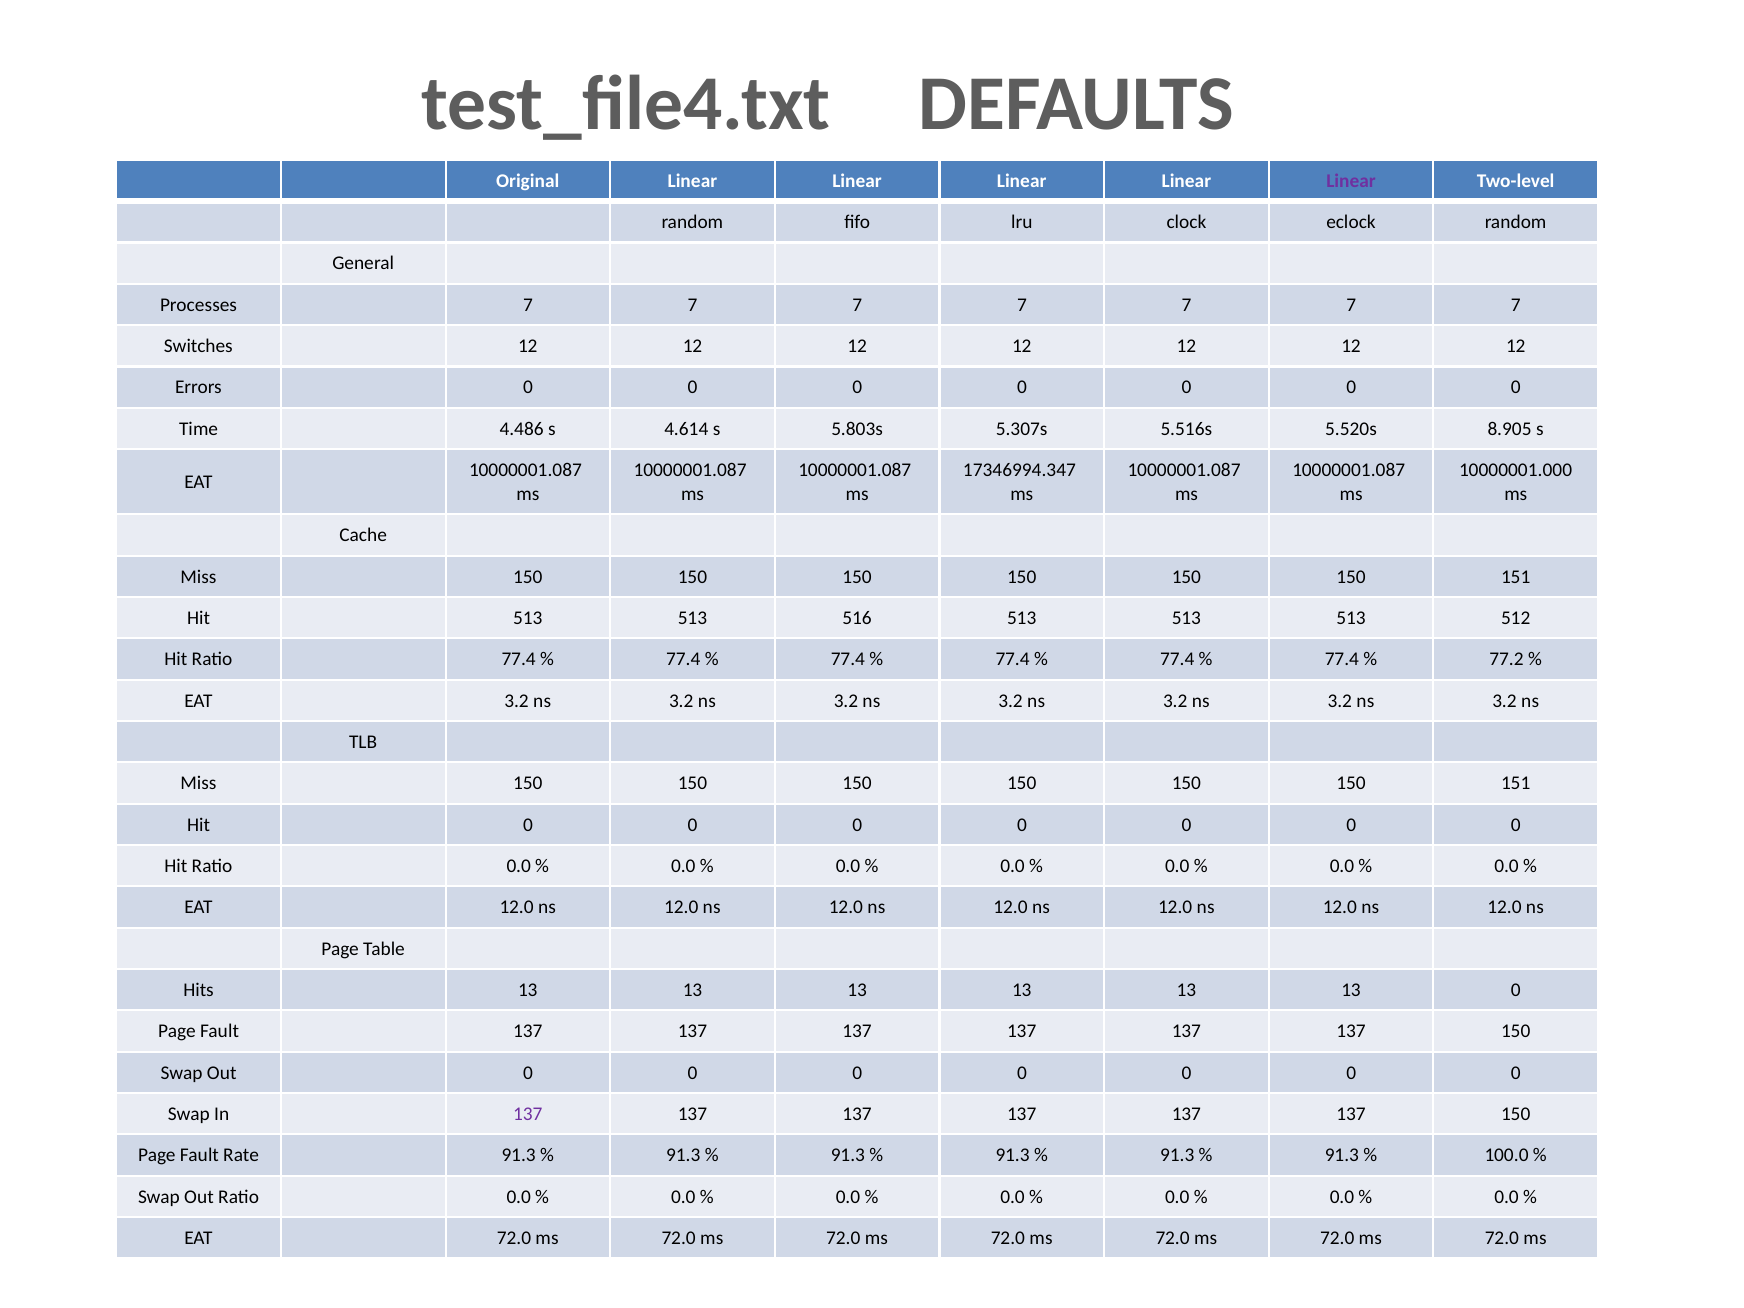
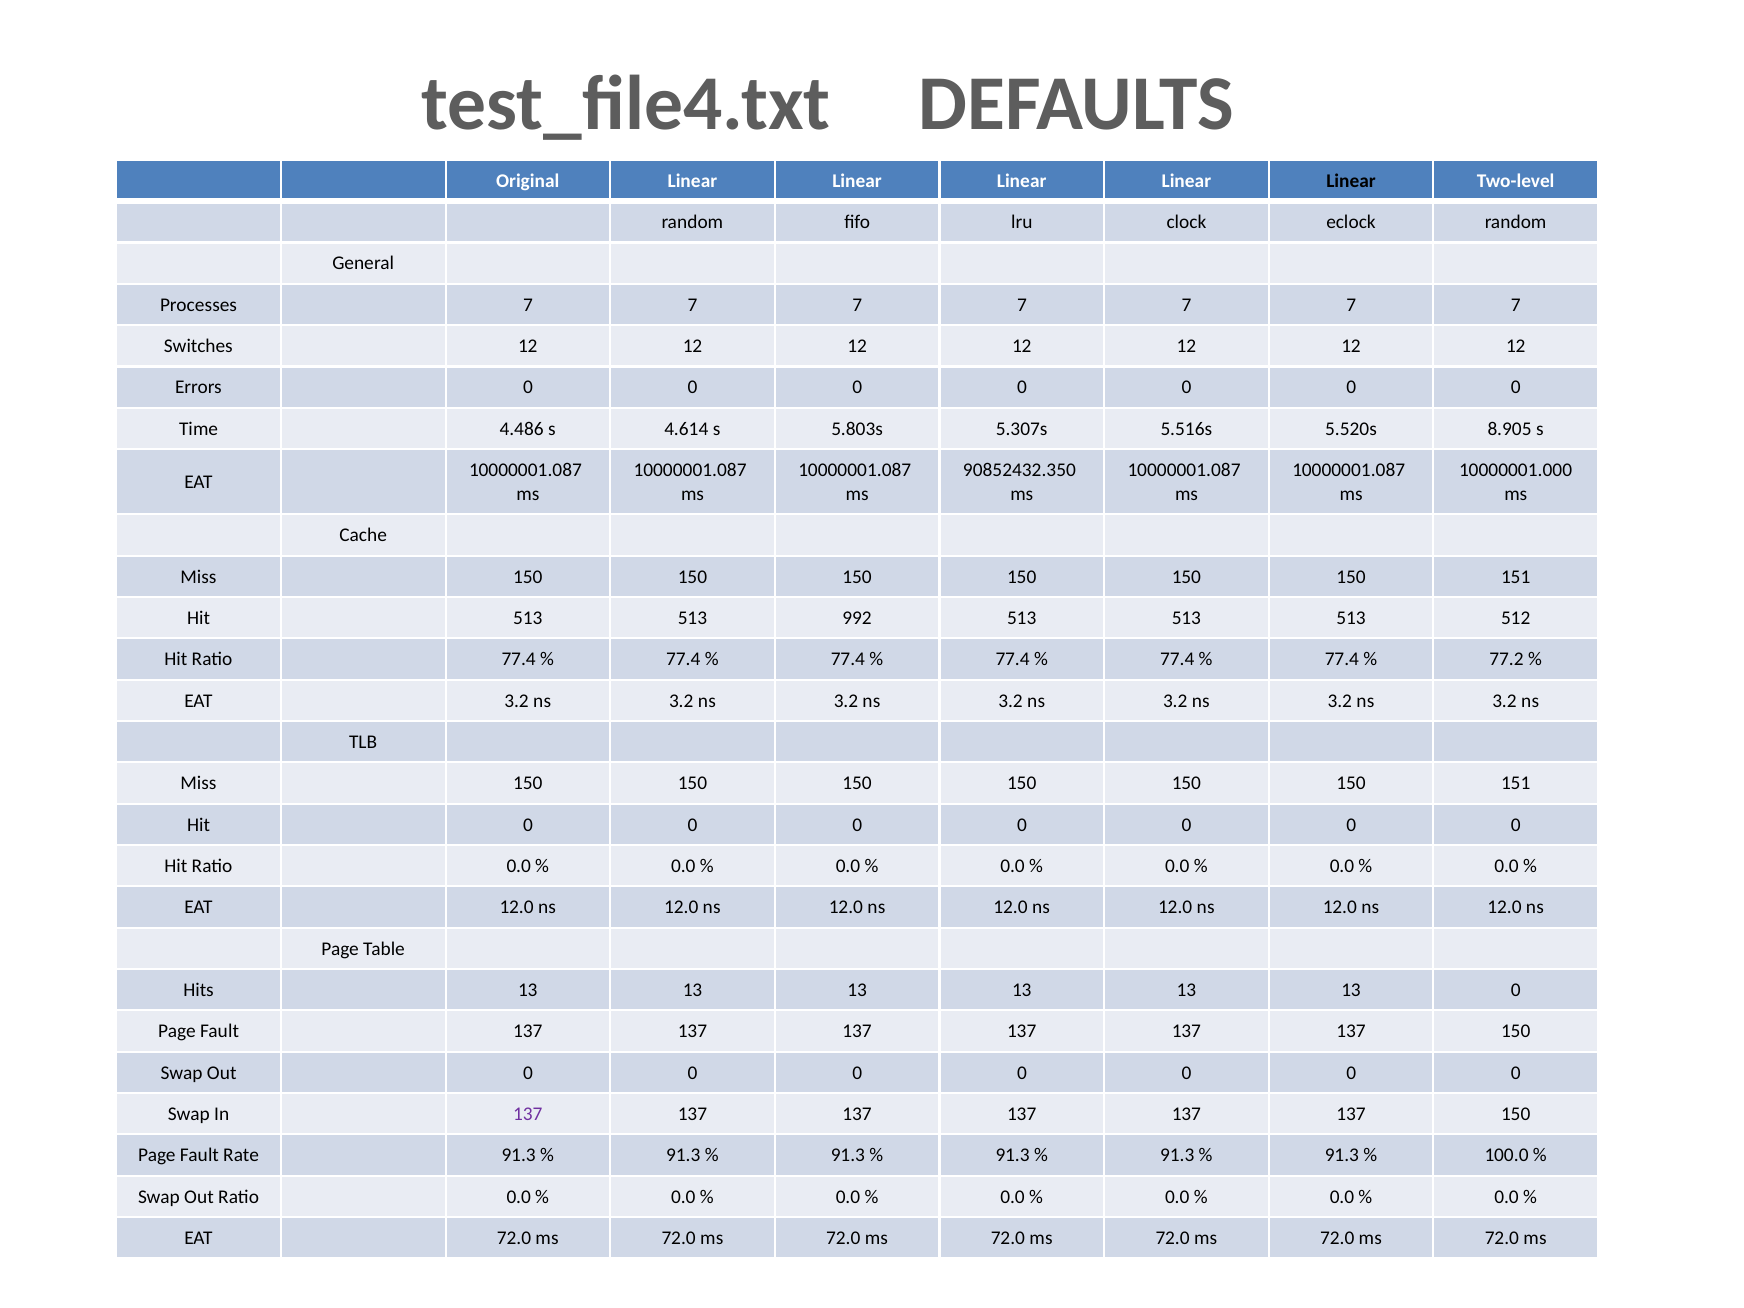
Linear colour: purple -> black (1351, 181)
17346994.347: 17346994.347 -> 90852432.350 (1019, 470)
516: 516 -> 992 (857, 618)
